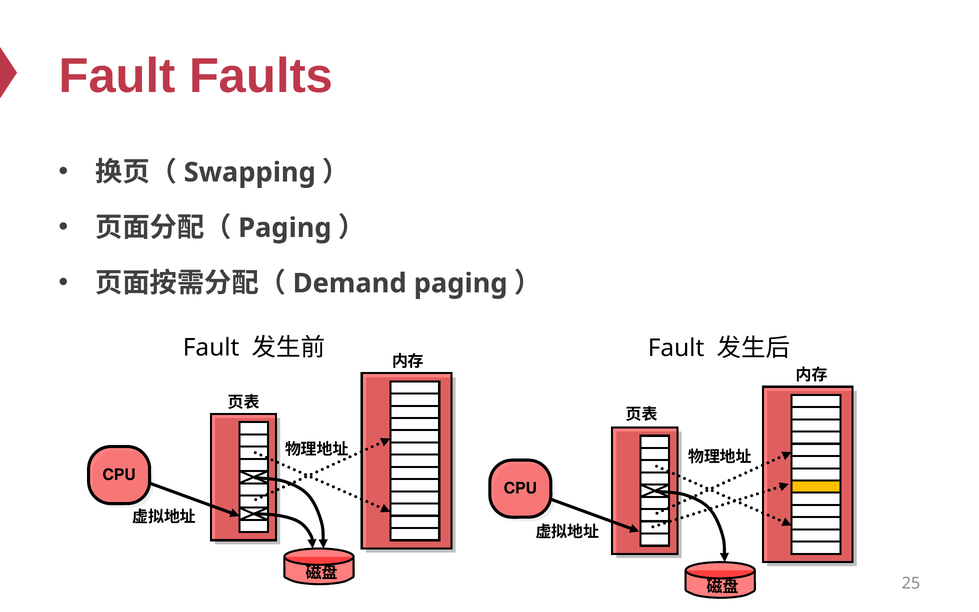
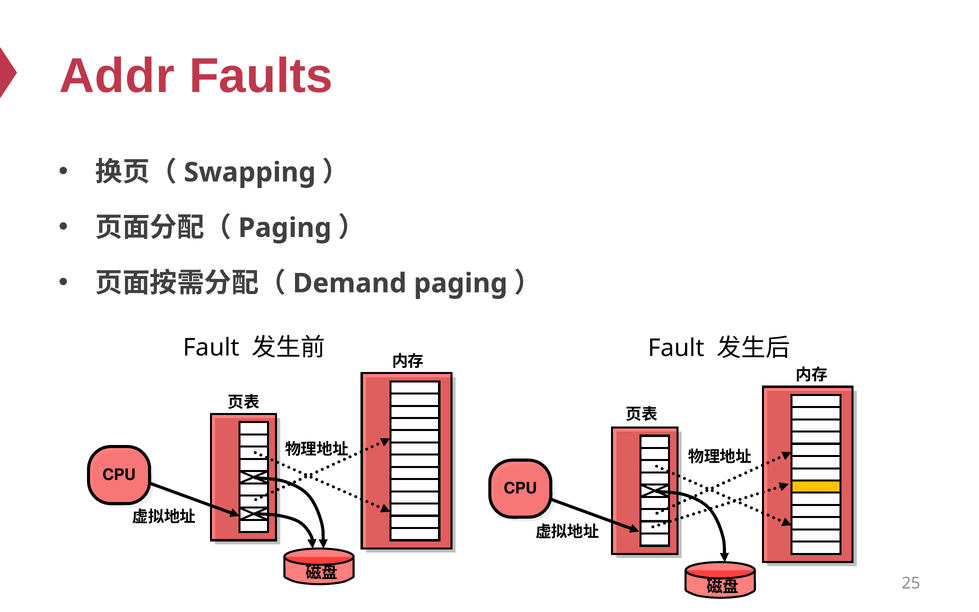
Fault: Fault -> Addr (117, 76)
